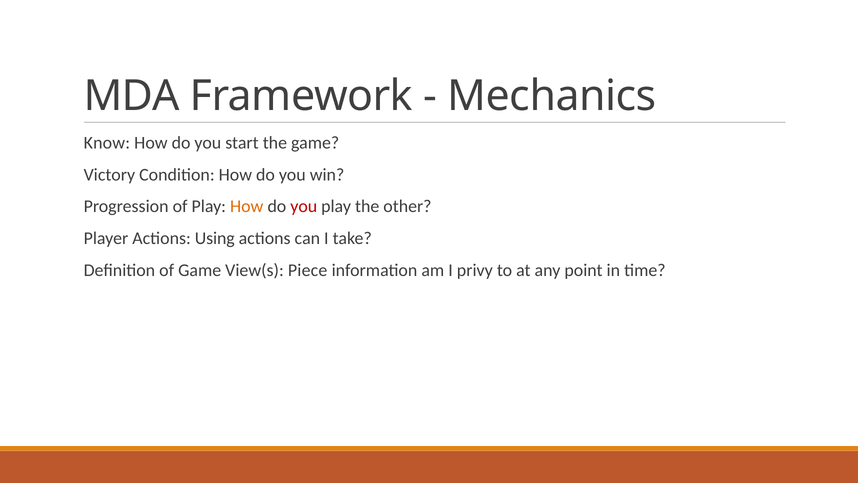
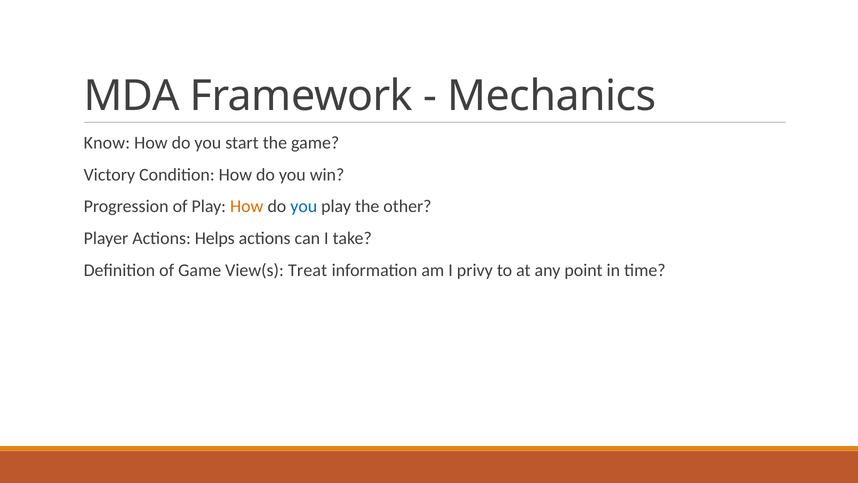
you colour: red -> blue (304, 206)
Using: Using -> Helps (215, 238)
Piece: Piece -> Treat (308, 270)
